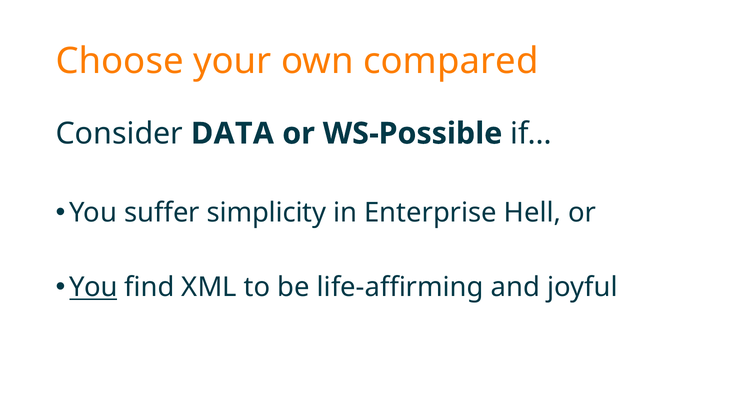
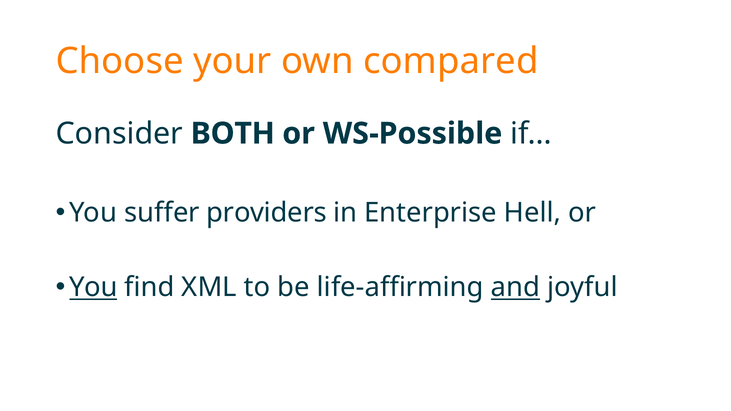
DATA: DATA -> BOTH (233, 134)
simplicity: simplicity -> providers (267, 213)
and underline: none -> present (515, 287)
